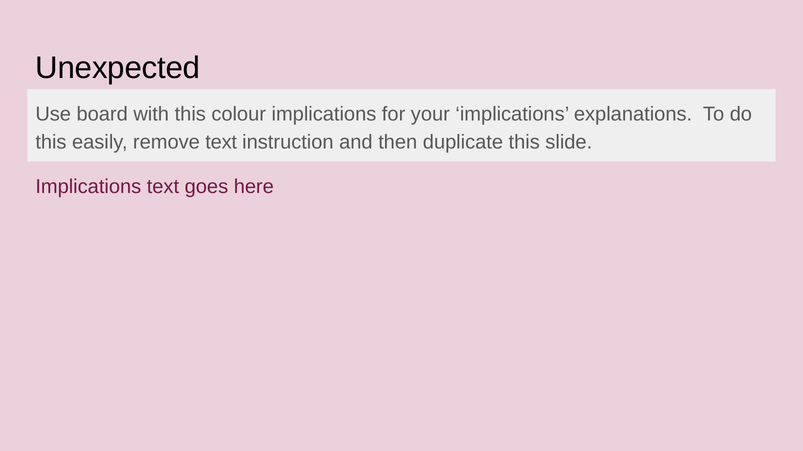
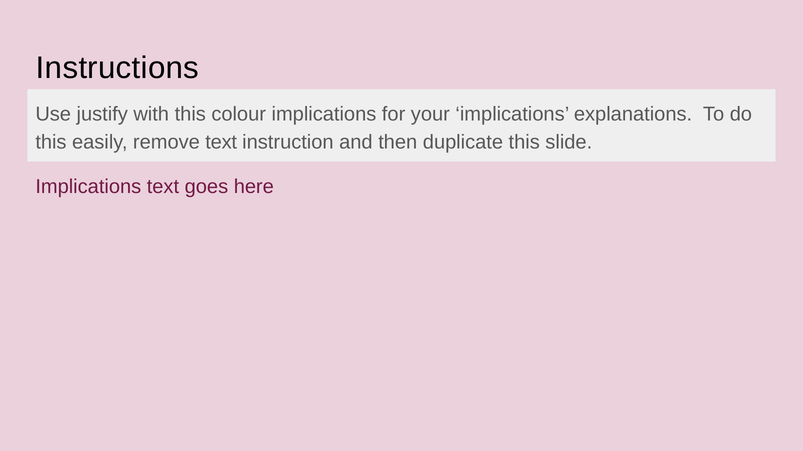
Unexpected: Unexpected -> Instructions (117, 68)
board: board -> justify (102, 114)
